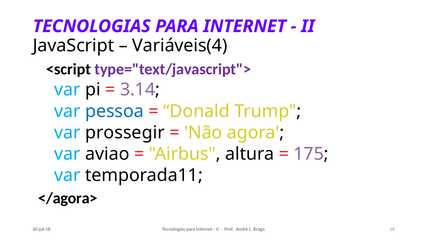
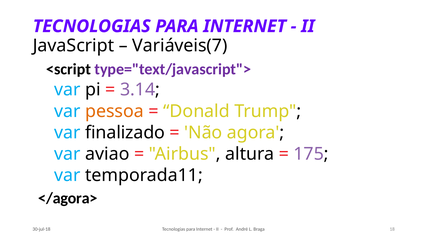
Variáveis(4: Variáveis(4 -> Variáveis(7 (180, 46)
pessoa colour: blue -> orange (115, 111)
prossegir: prossegir -> finalizado (125, 133)
